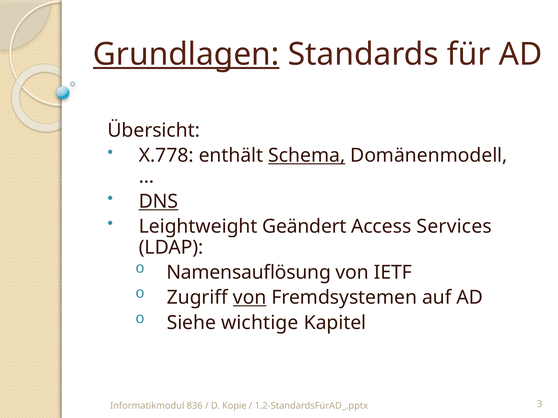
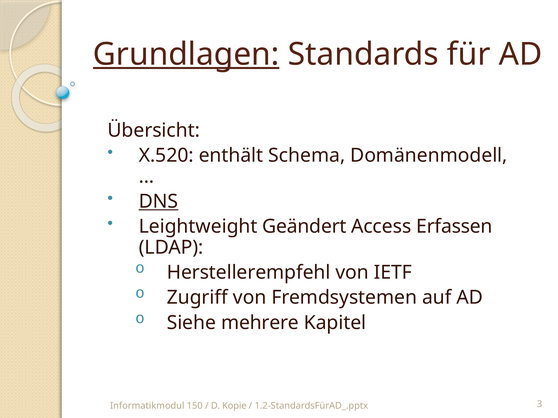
X.778: X.778 -> X.520 (166, 156)
Schema underline: present -> none (307, 156)
Services: Services -> Erfassen (454, 227)
Namensauflösung: Namensauflösung -> Herstellerempfehl (249, 273)
von underline: present -> none (250, 298)
wichtige: wichtige -> mehrere (260, 323)
836: 836 -> 150 (195, 406)
